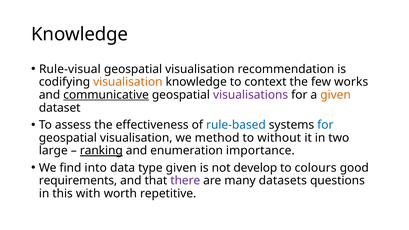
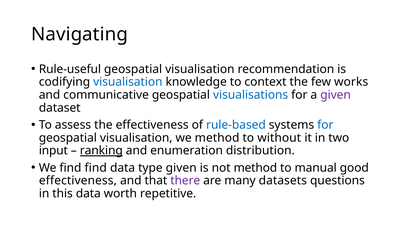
Knowledge: Knowledge -> Navigating (80, 34)
Rule-visual: Rule-visual -> Rule-useful (70, 69)
visualisation colour: orange -> blue (128, 82)
communicative underline: present -> none (106, 95)
visualisations colour: purple -> blue (251, 95)
given colour: orange -> purple (336, 95)
large: large -> input (53, 151)
importance: importance -> distribution (260, 151)
find into: into -> find (96, 168)
not develop: develop -> method (255, 168)
colours: colours -> manual (316, 168)
requirements: requirements -> effectiveness (78, 181)
this with: with -> data (88, 194)
